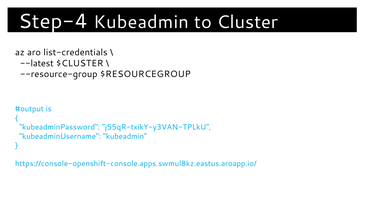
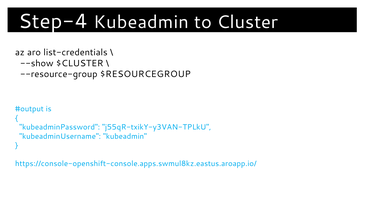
--latest: --latest -> --show (37, 63)
